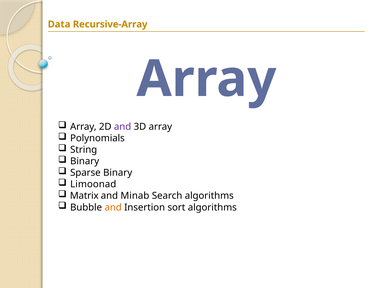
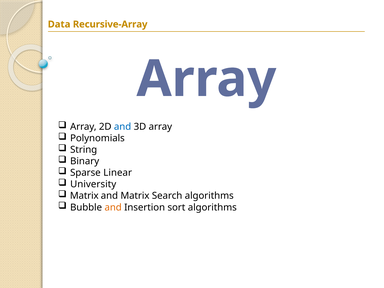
and colour: purple -> blue (123, 127)
Sparse Binary: Binary -> Linear (118, 173)
Limoonad: Limoonad -> University (93, 184)
and Minab: Minab -> Matrix (135, 196)
